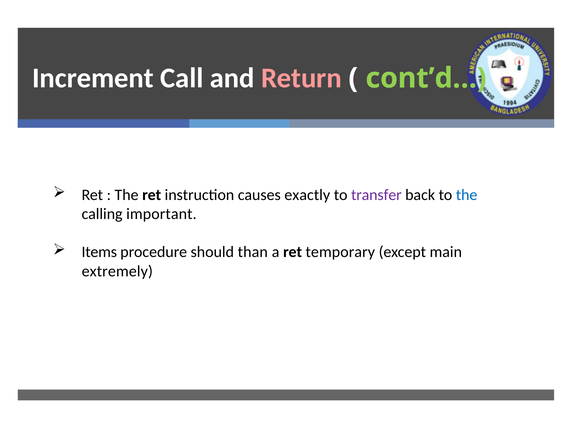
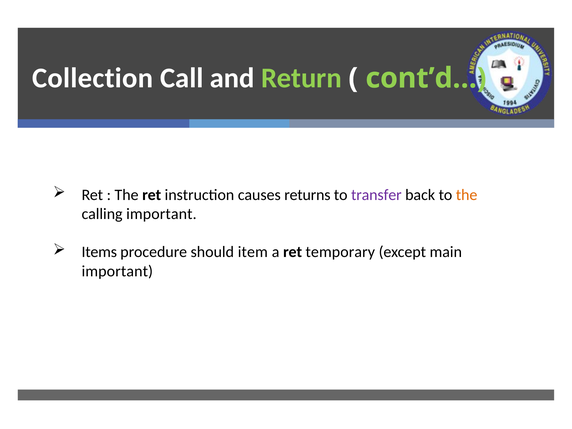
Increment: Increment -> Collection (93, 78)
Return colour: pink -> light green (301, 78)
exactly: exactly -> returns (307, 195)
the colour: blue -> orange (467, 195)
than: than -> item (253, 252)
extremely: extremely -> important (117, 271)
